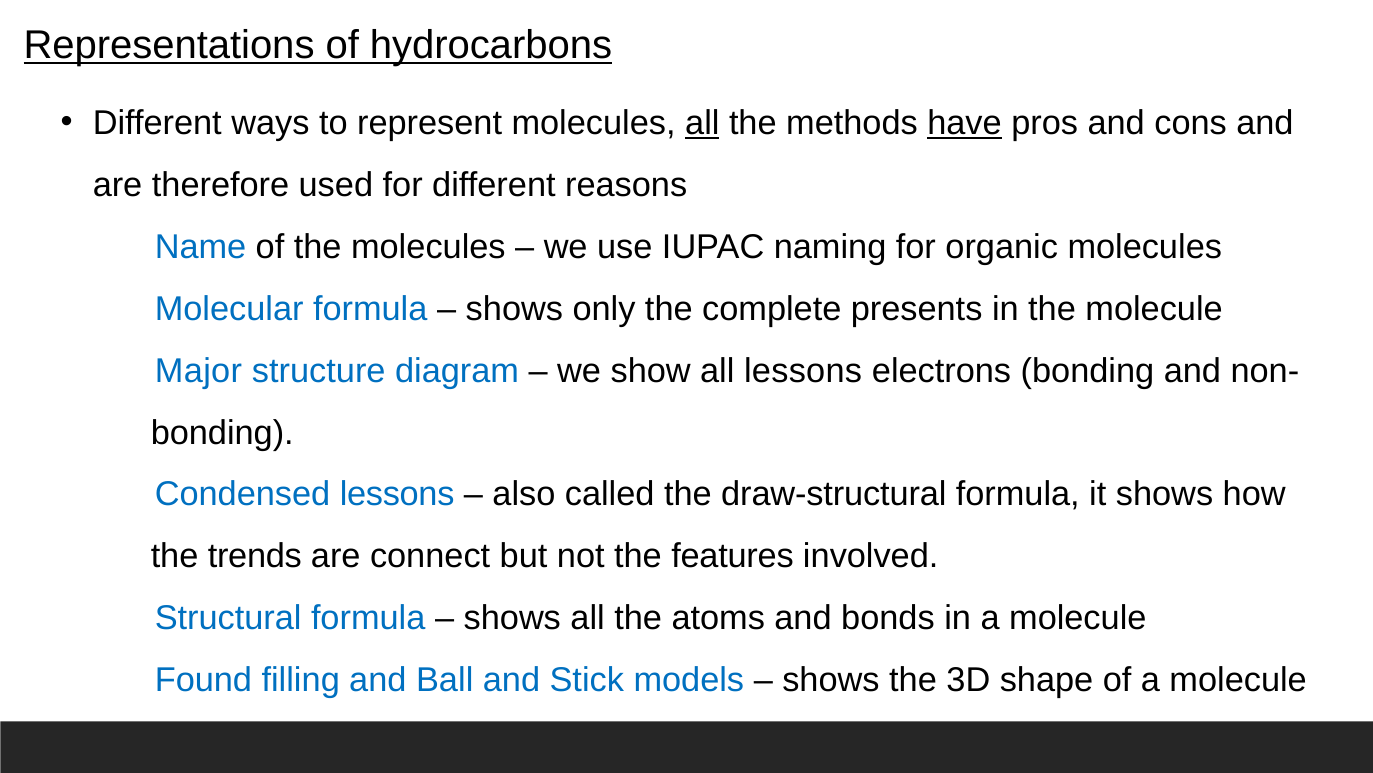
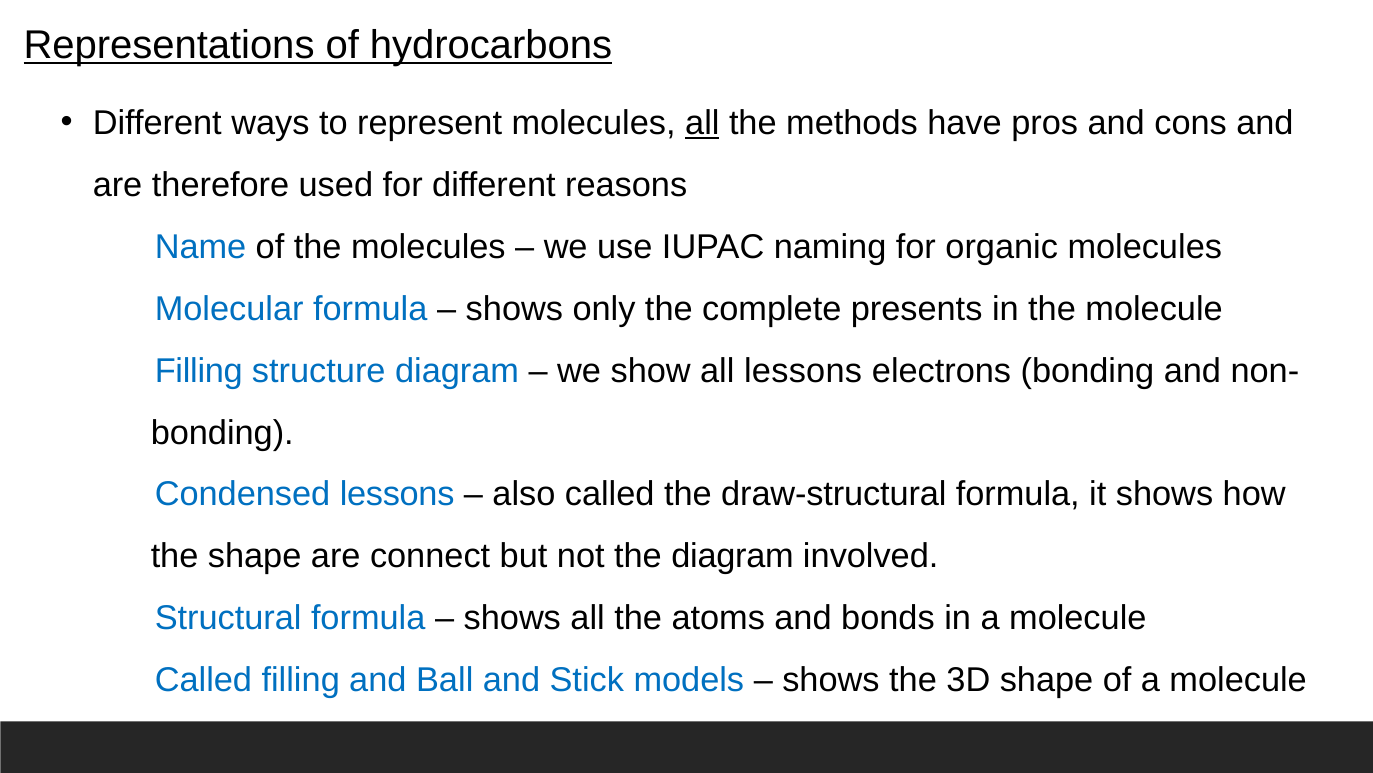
have underline: present -> none (965, 123)
Major: Major -> Filling (199, 371)
the trends: trends -> shape (255, 556)
the features: features -> diagram (733, 556)
Found: Found -> Called (203, 679)
